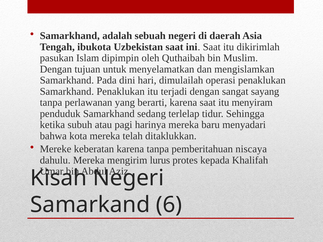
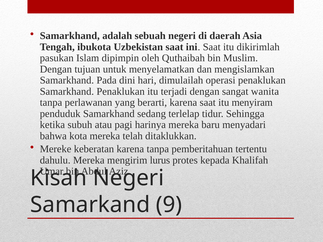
sayang: sayang -> wanita (265, 92)
niscaya: niscaya -> tertentu (251, 149)
6: 6 -> 9 (169, 205)
